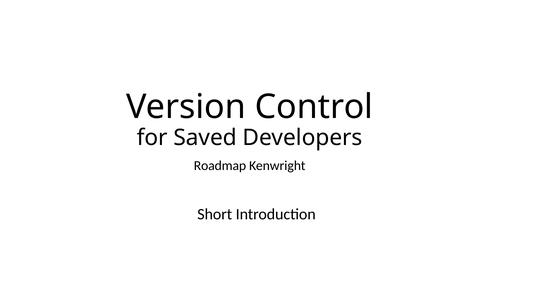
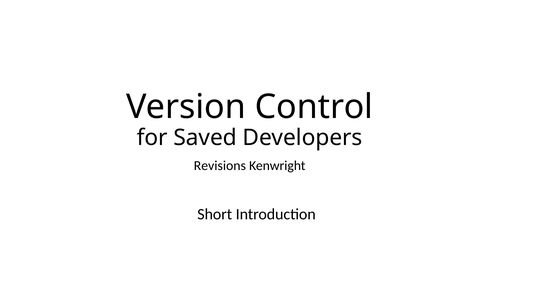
Roadmap: Roadmap -> Revisions (220, 165)
